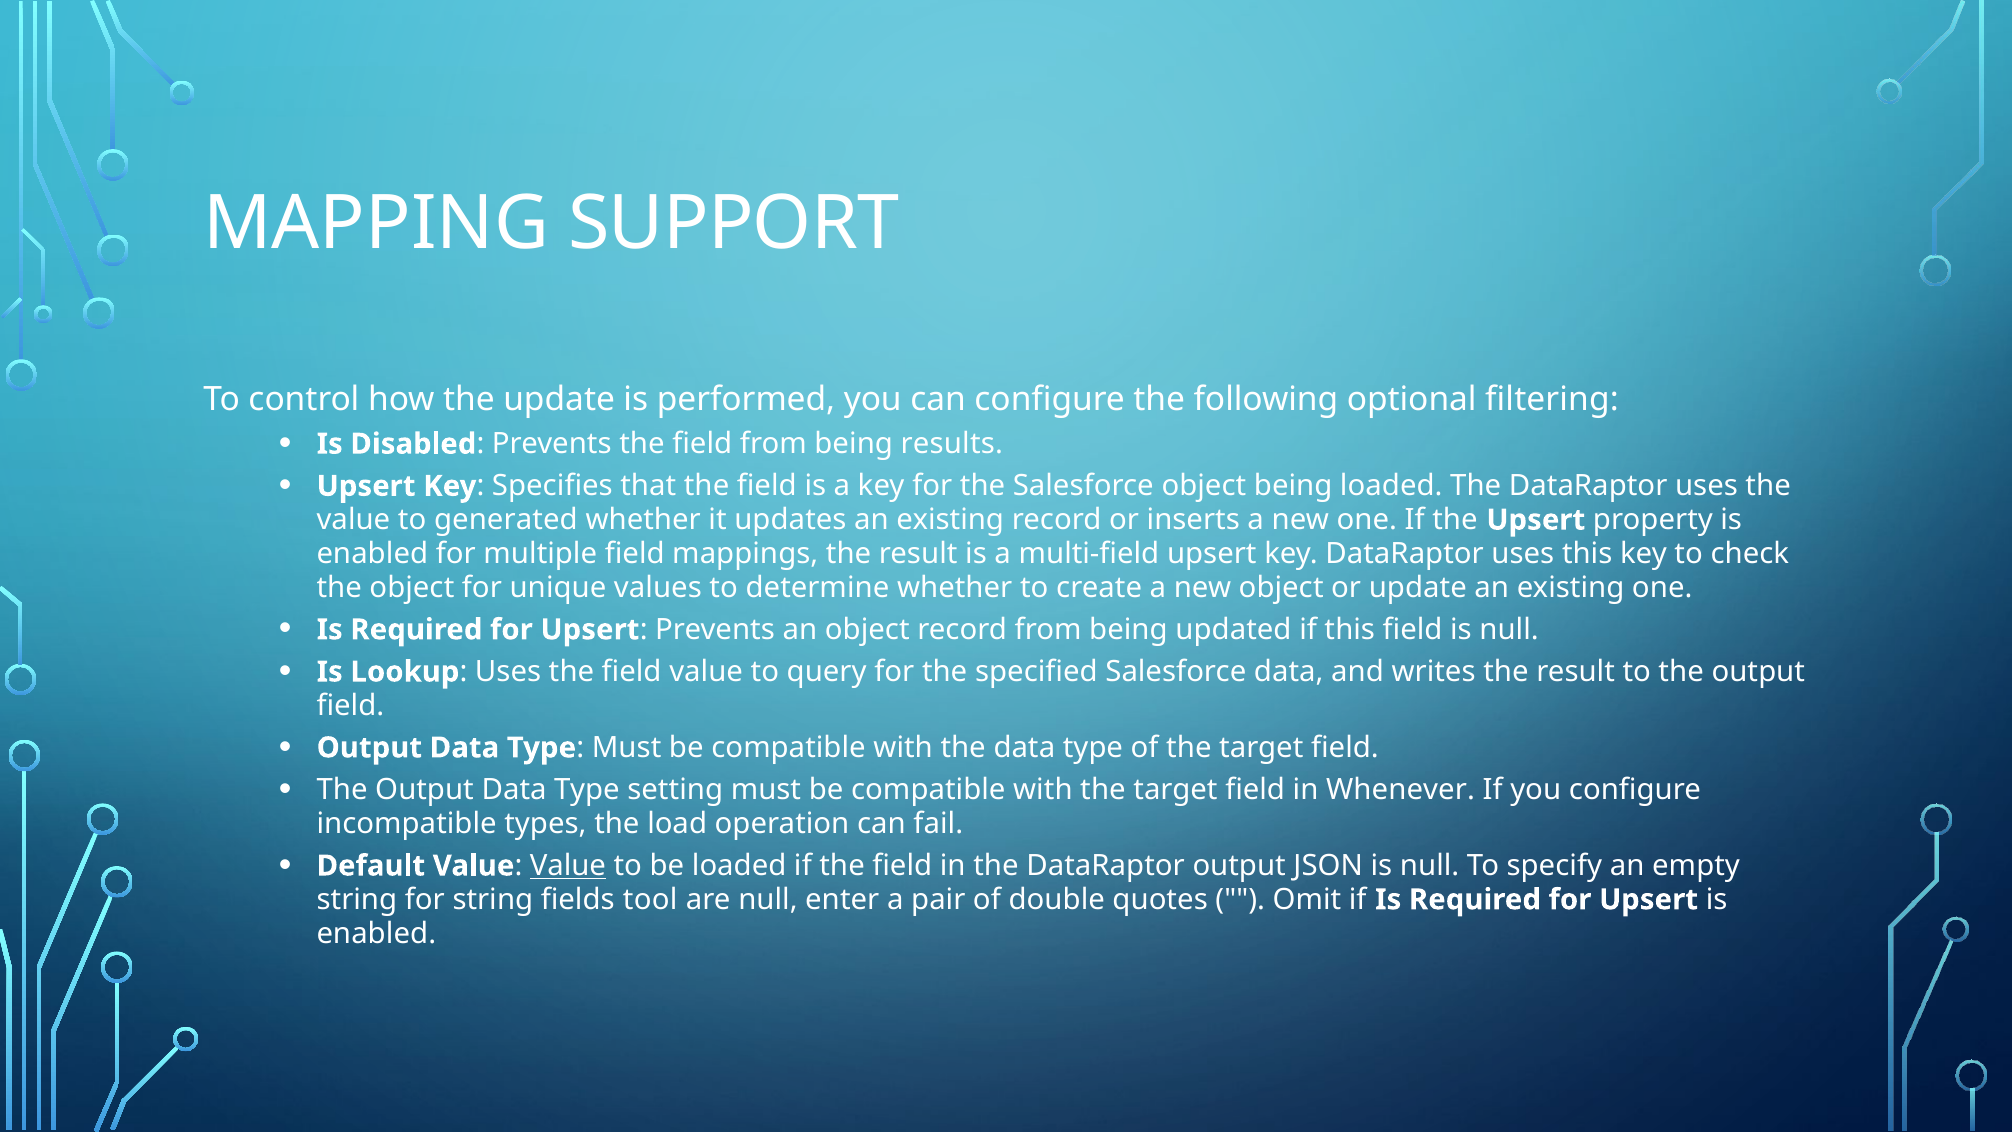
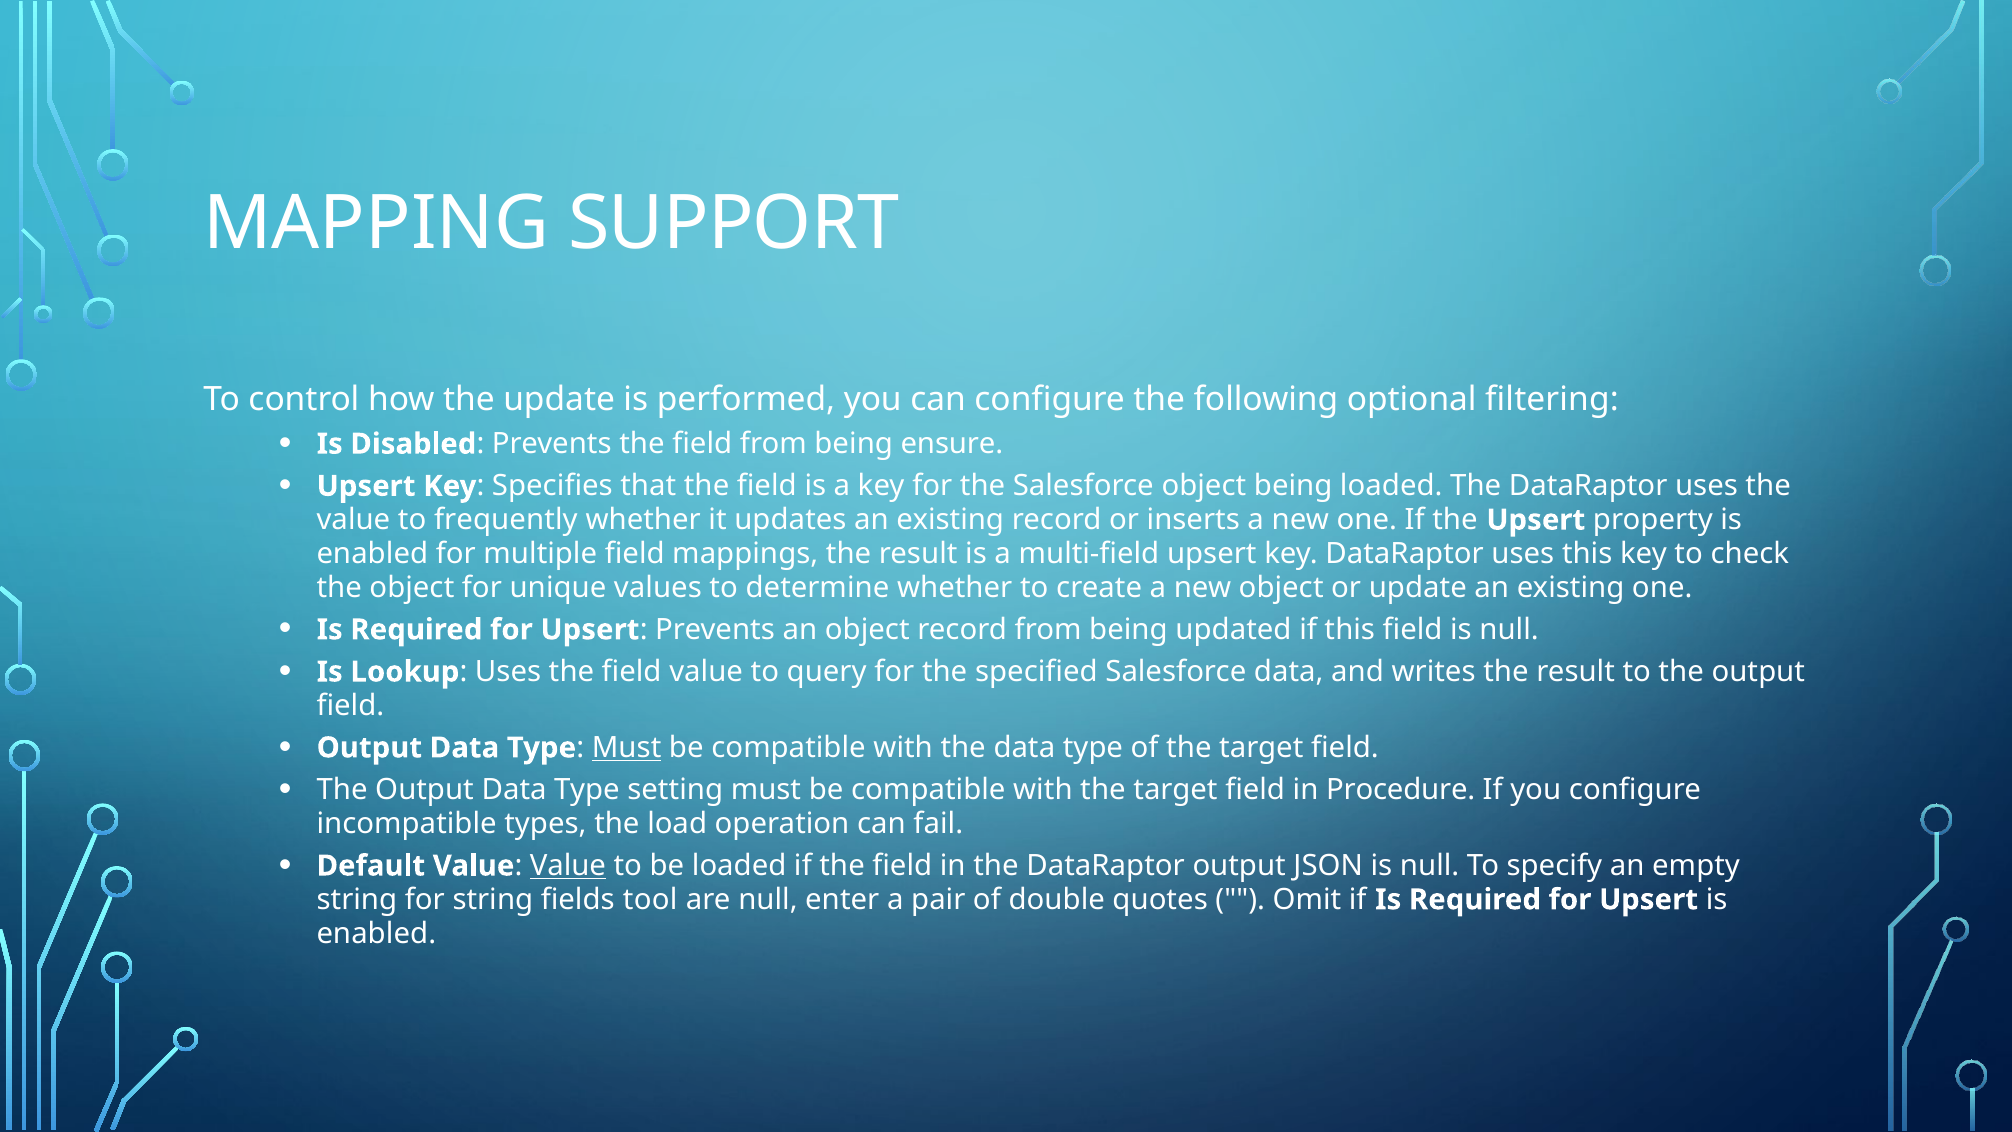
results: results -> ensure (952, 444)
generated: generated -> frequently (506, 520)
Must underline: none -> present (627, 748)
Whenever: Whenever -> Procedure (1401, 790)
